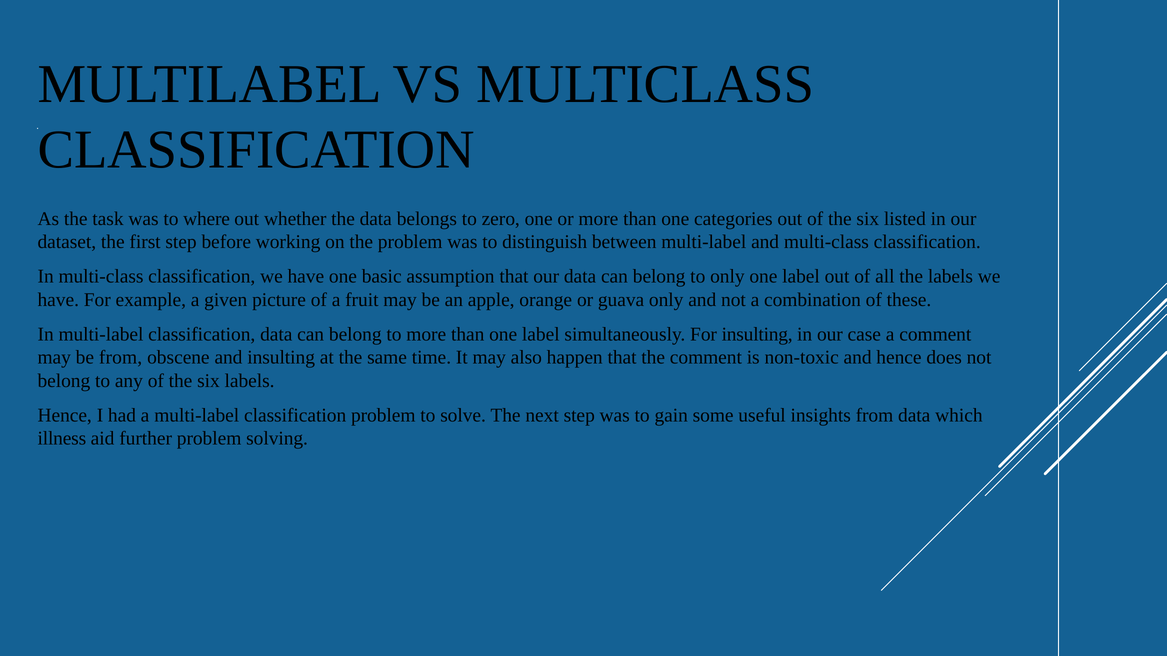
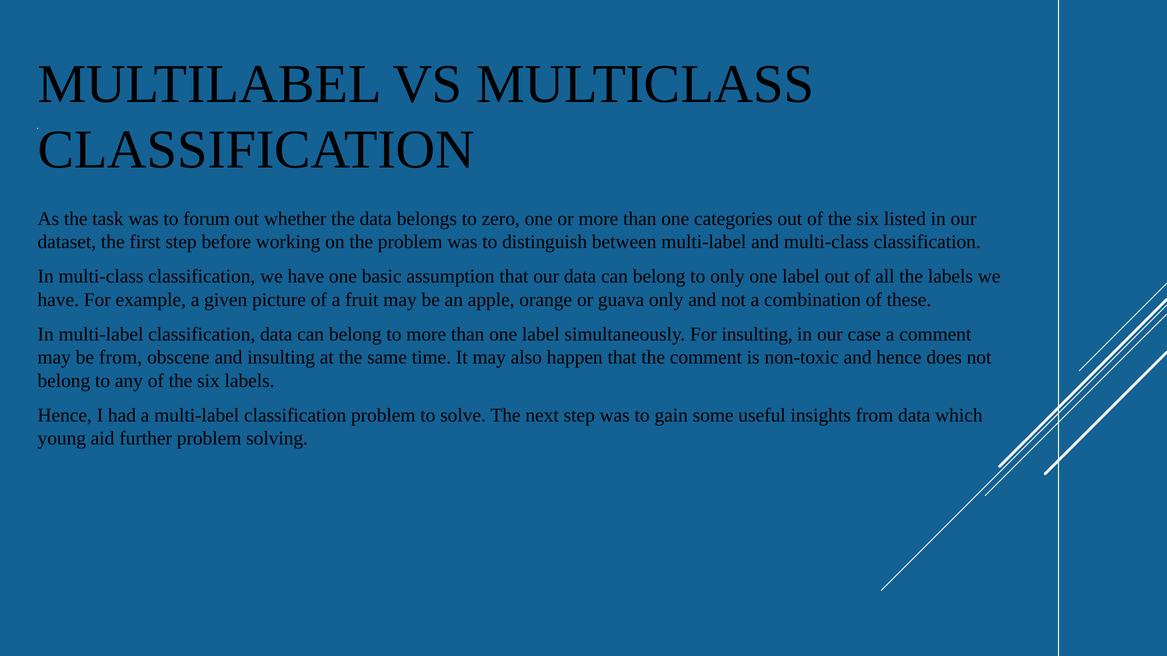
where: where -> forum (207, 219)
illness: illness -> young (62, 439)
